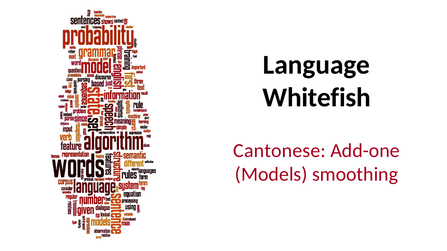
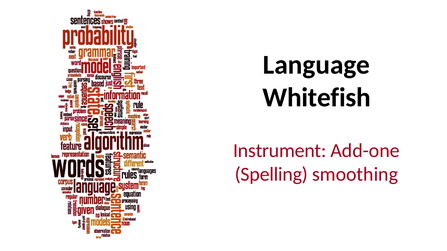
Cantonese: Cantonese -> Instrument (280, 151)
Models: Models -> Spelling (271, 175)
